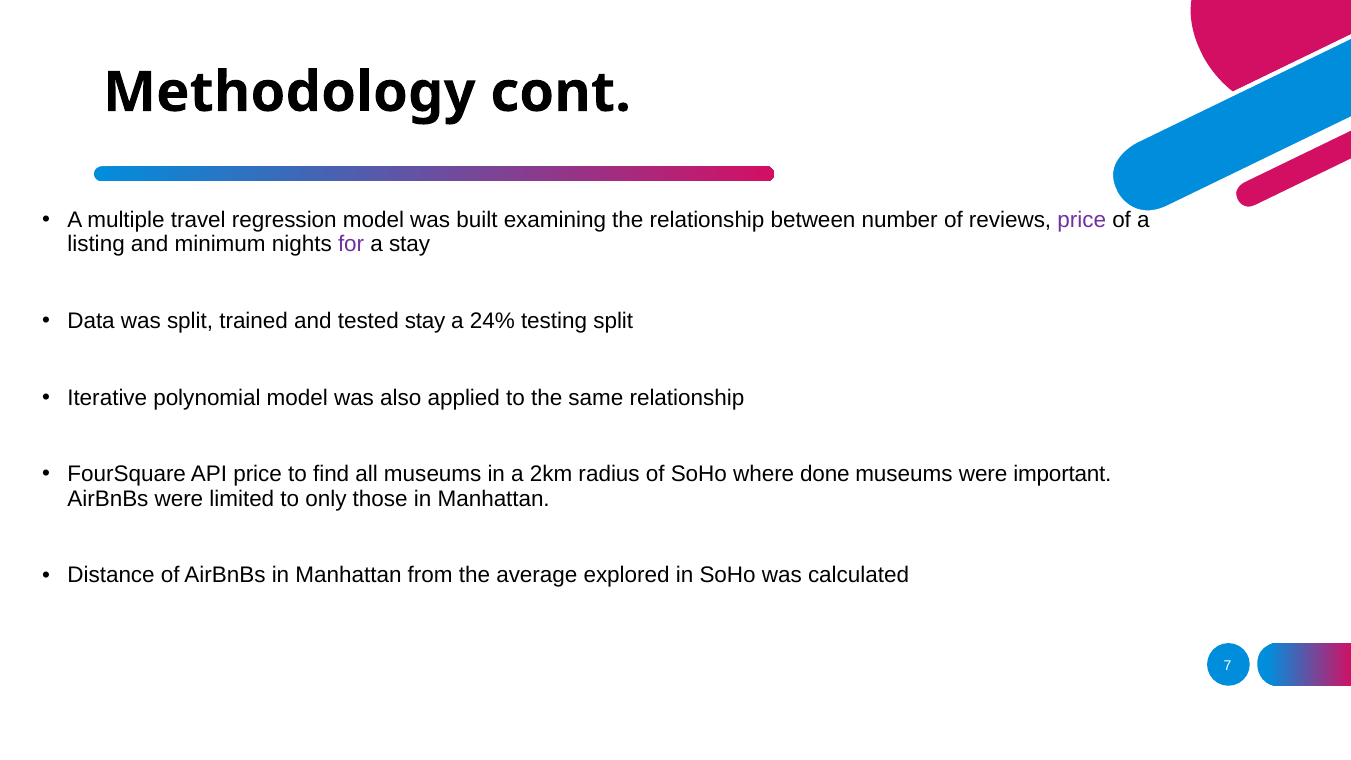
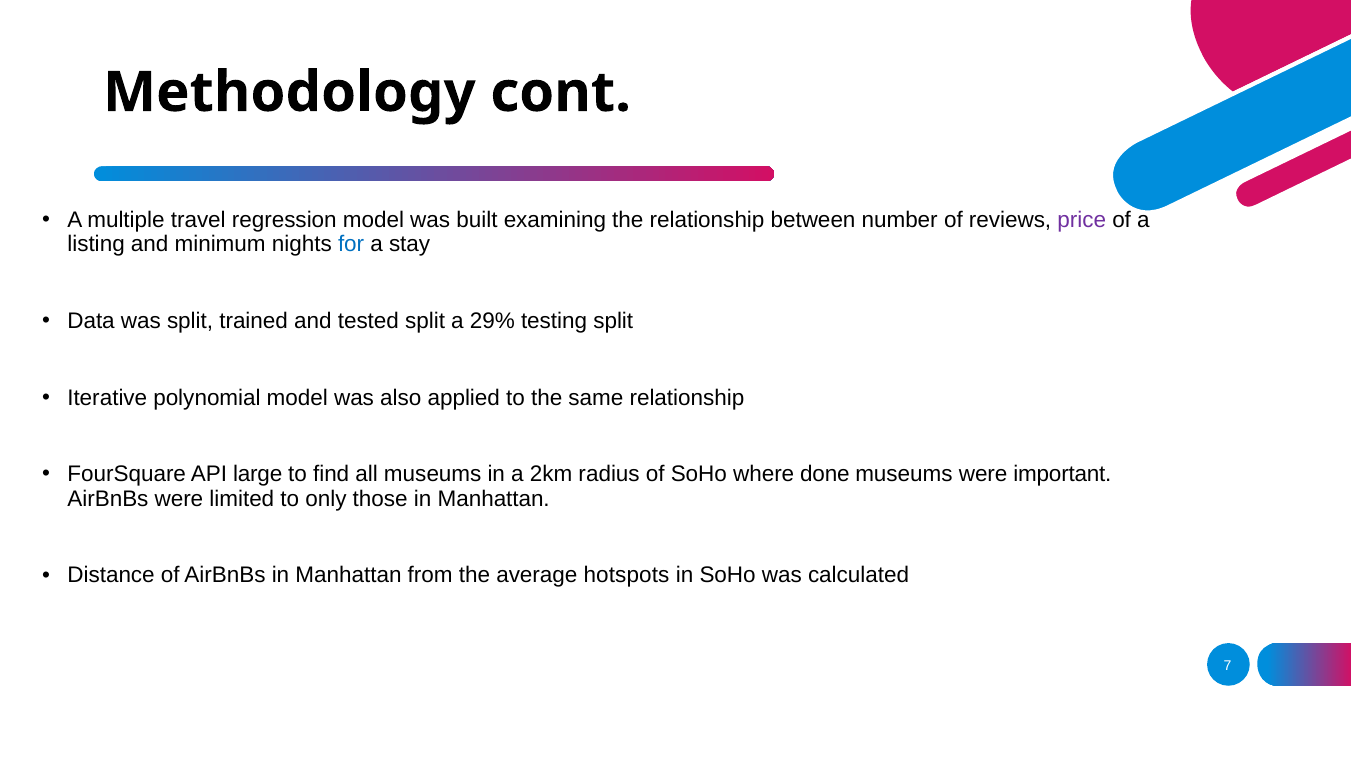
for colour: purple -> blue (351, 244)
tested stay: stay -> split (425, 321)
24%: 24% -> 29% (492, 321)
API price: price -> large (258, 474)
explored: explored -> hotspots (627, 576)
